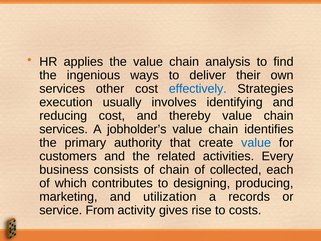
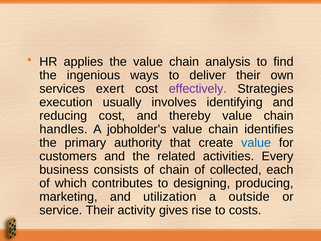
other: other -> exert (110, 89)
effectively colour: blue -> purple (198, 89)
services: services -> handles (63, 129)
records: records -> outside (249, 197)
service From: From -> Their (100, 210)
